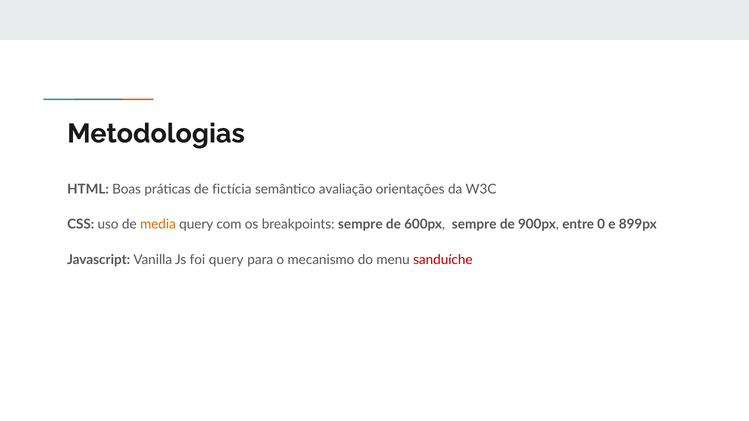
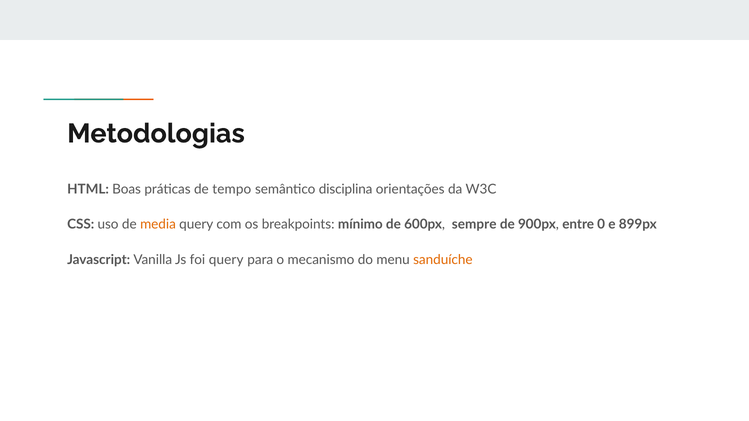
fictícia: fictícia -> tempo (232, 189)
avaliação: avaliação -> disciplina (346, 189)
breakpoints sempre: sempre -> mínimo (360, 225)
sanduíche colour: red -> orange (443, 260)
